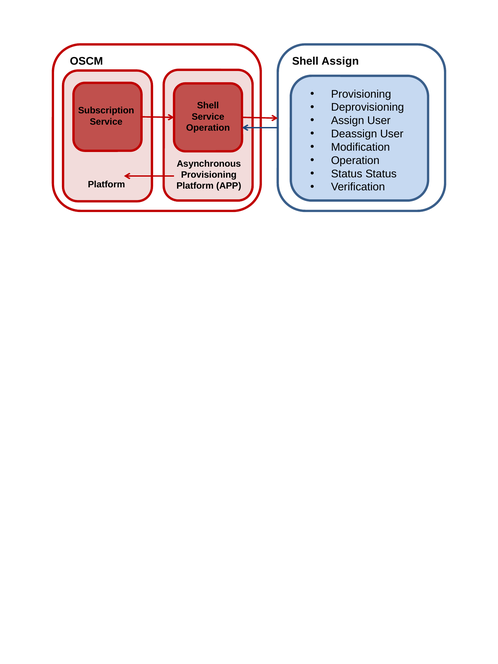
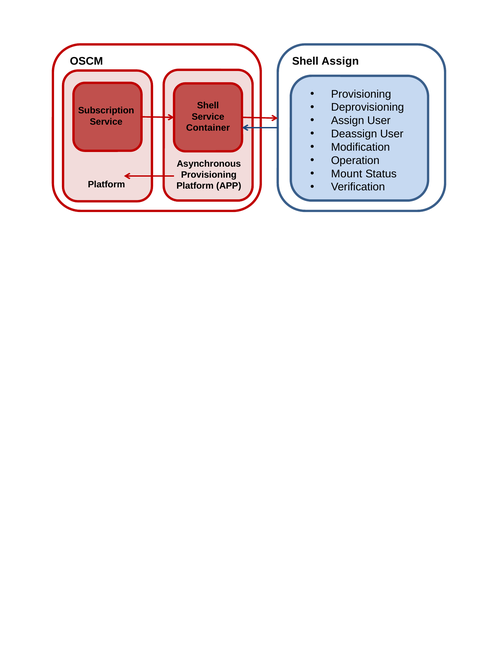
Operation: Operation -> Container (208, 128)
Status: Status -> Mount (347, 174)
